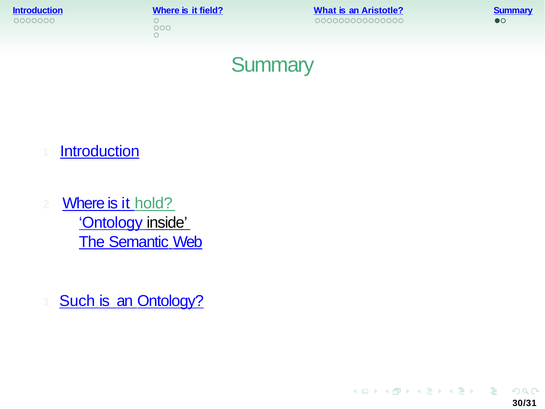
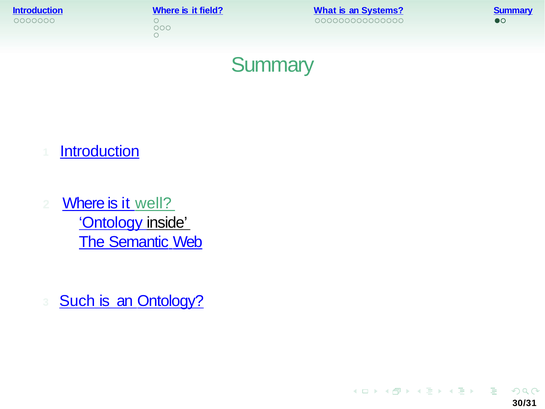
Aristotle: Aristotle -> Systems (382, 10)
hold: hold -> well (153, 203)
